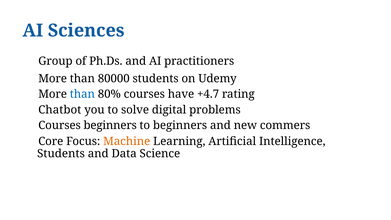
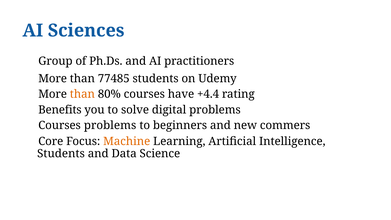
80000: 80000 -> 77485 (114, 78)
than colour: blue -> orange (82, 94)
+4.7: +4.7 -> +4.4 (208, 94)
Chatbot: Chatbot -> Benefits (60, 110)
Courses beginners: beginners -> problems (110, 125)
